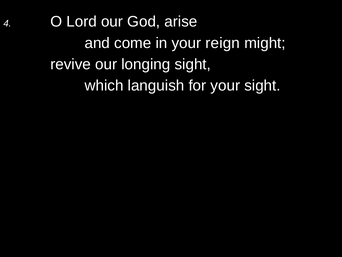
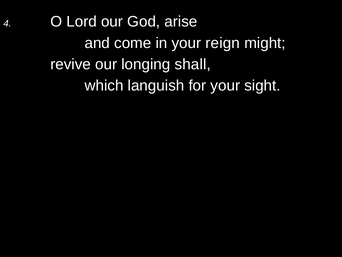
longing sight: sight -> shall (193, 64)
